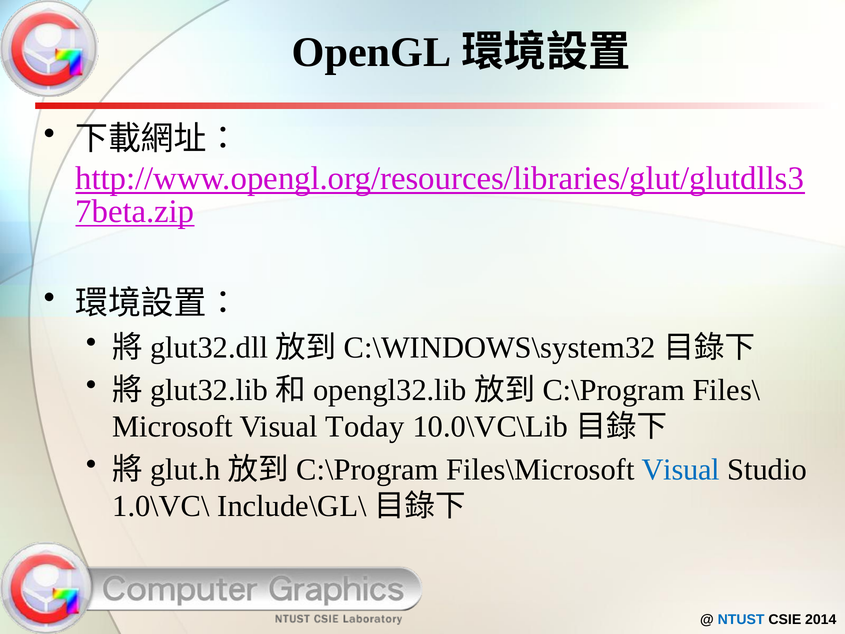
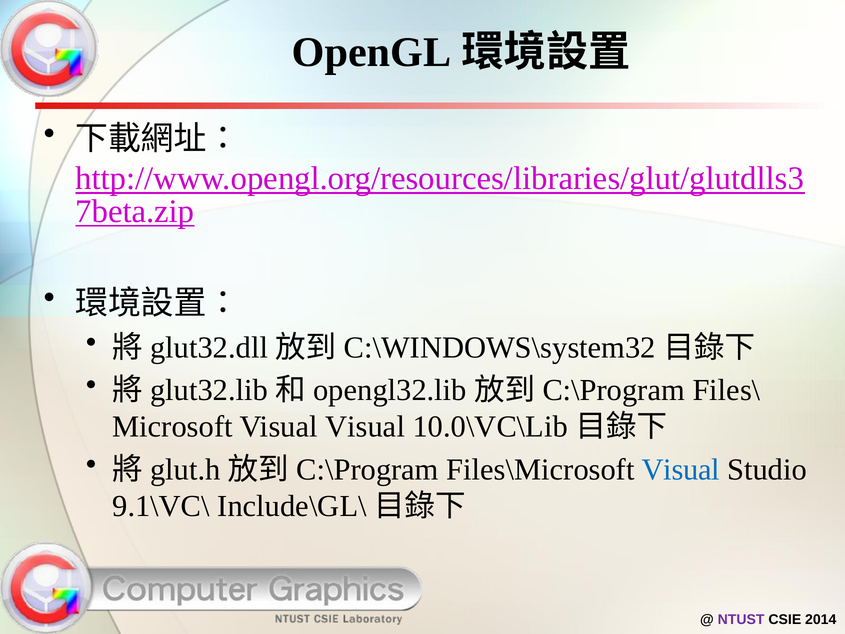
Visual Today: Today -> Visual (365, 427)
1.0\VC\: 1.0\VC\ -> 9.1\VC\ (161, 506)
NTUST colour: blue -> purple (741, 619)
